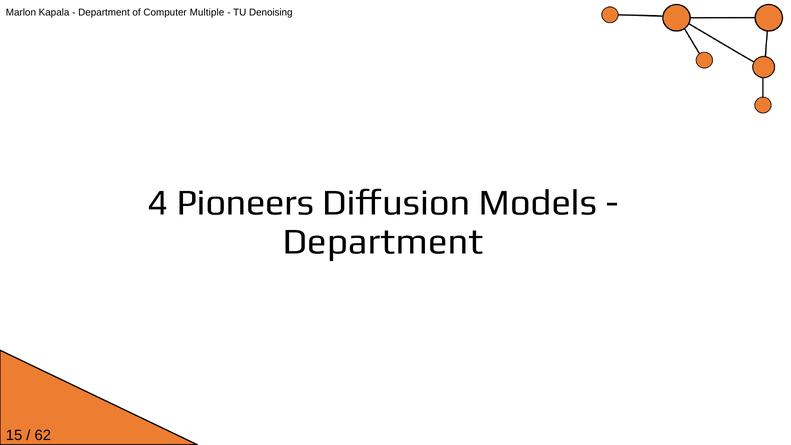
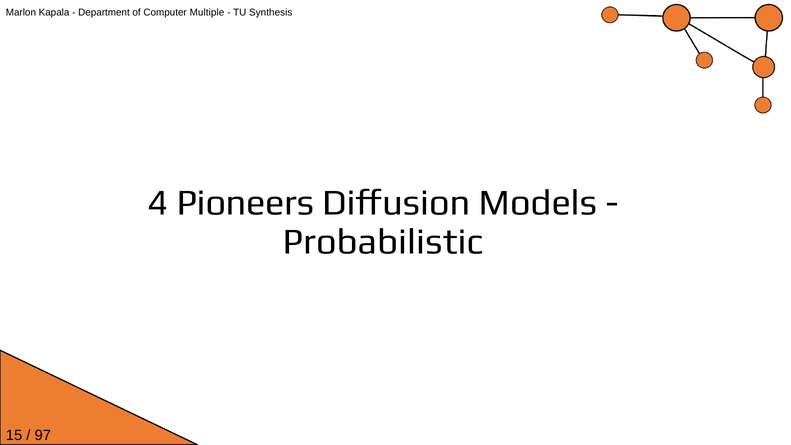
Denoising: Denoising -> Synthesis (271, 13)
Department: Department -> Probabilistic (383, 242)
62: 62 -> 97 (43, 435)
